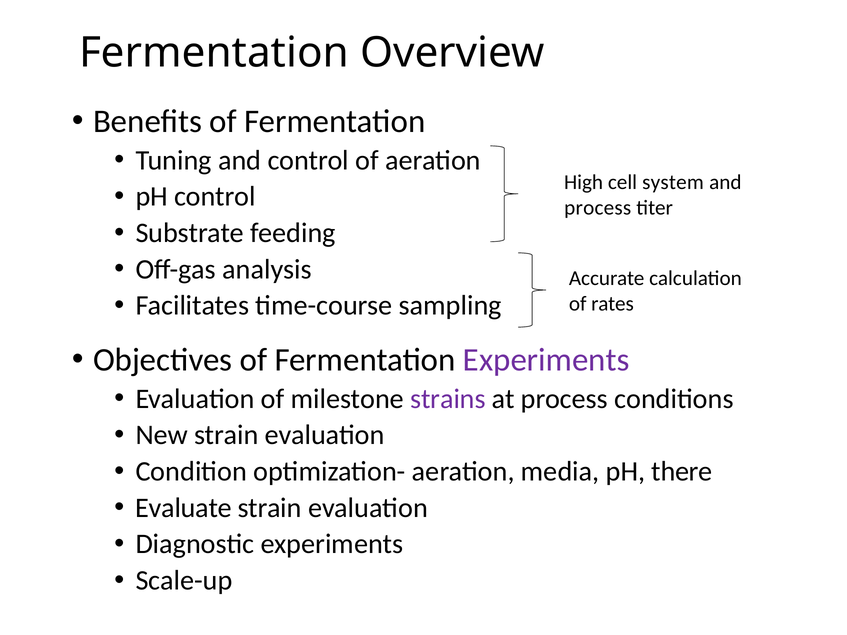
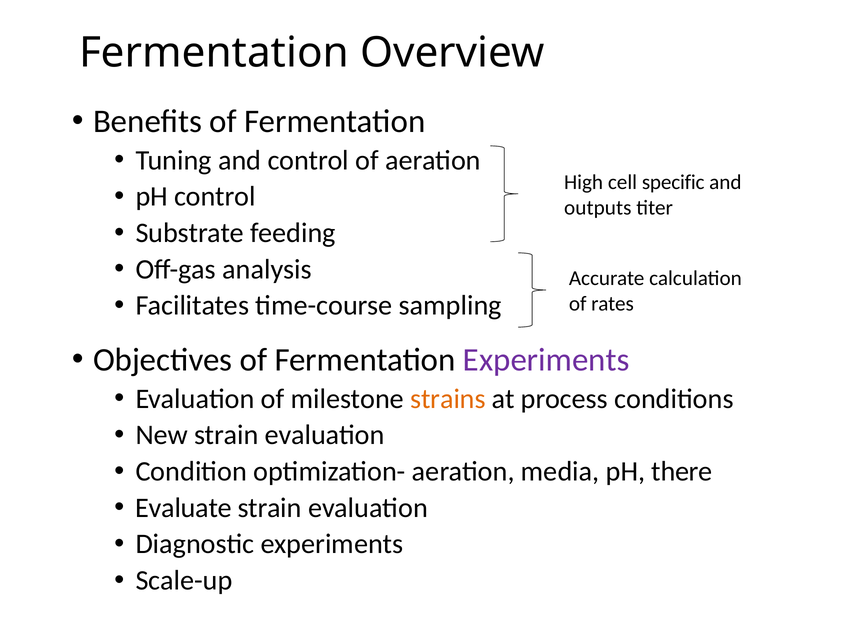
system: system -> specific (673, 182)
process: process -> outputs (598, 208)
strains colour: purple -> orange (448, 399)
